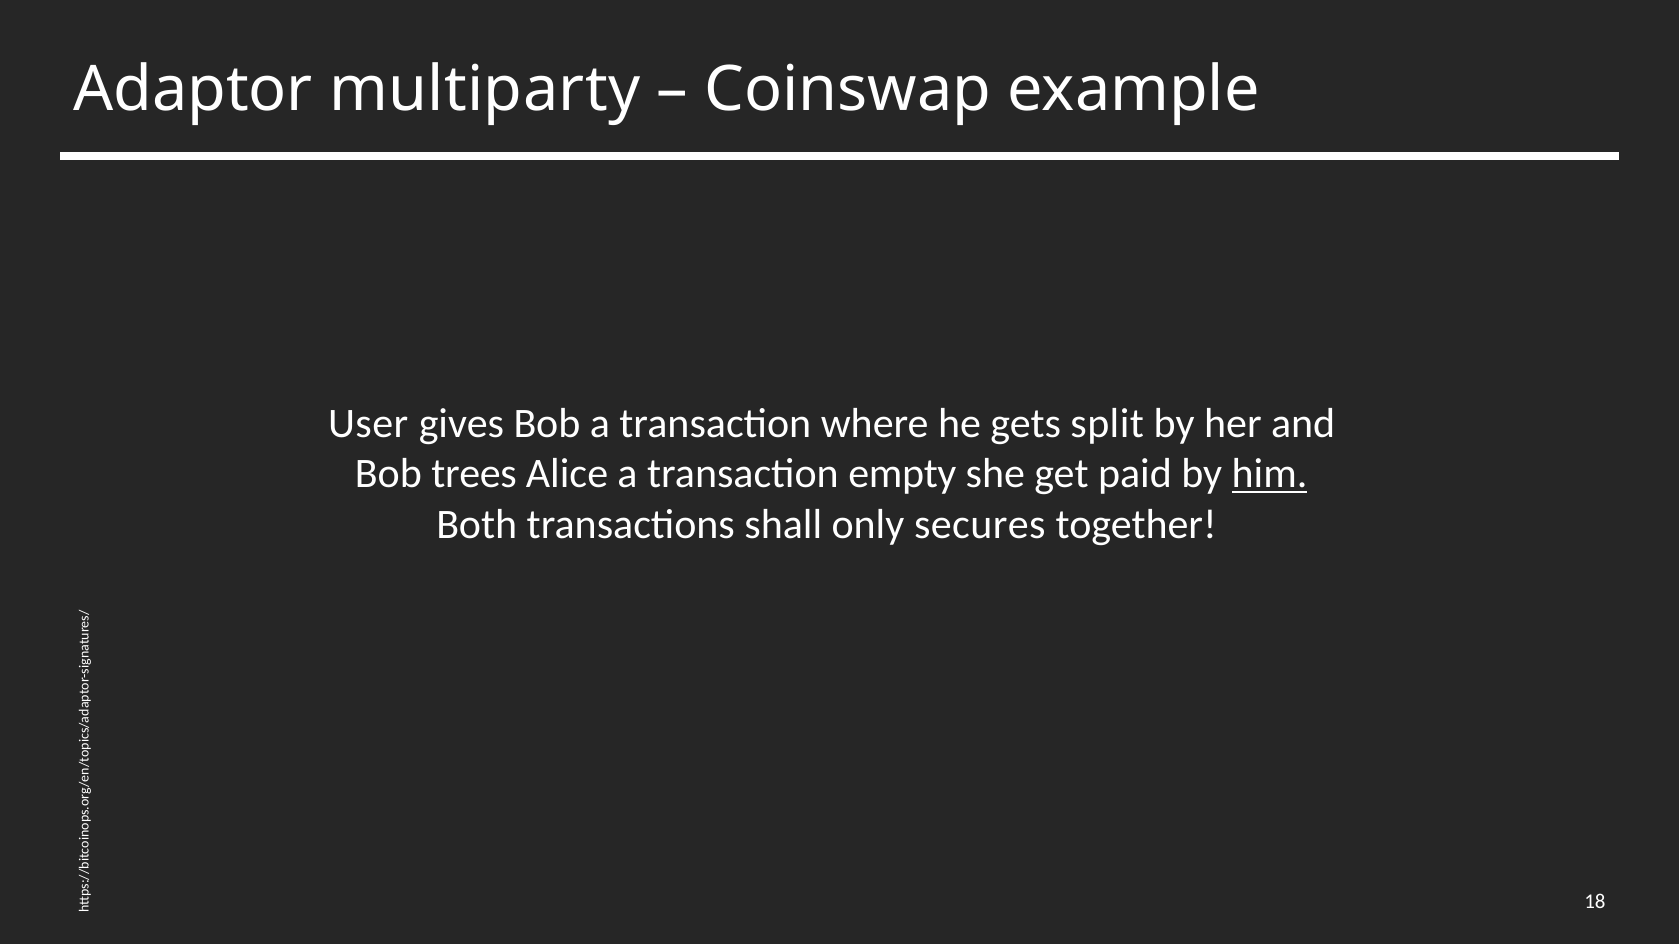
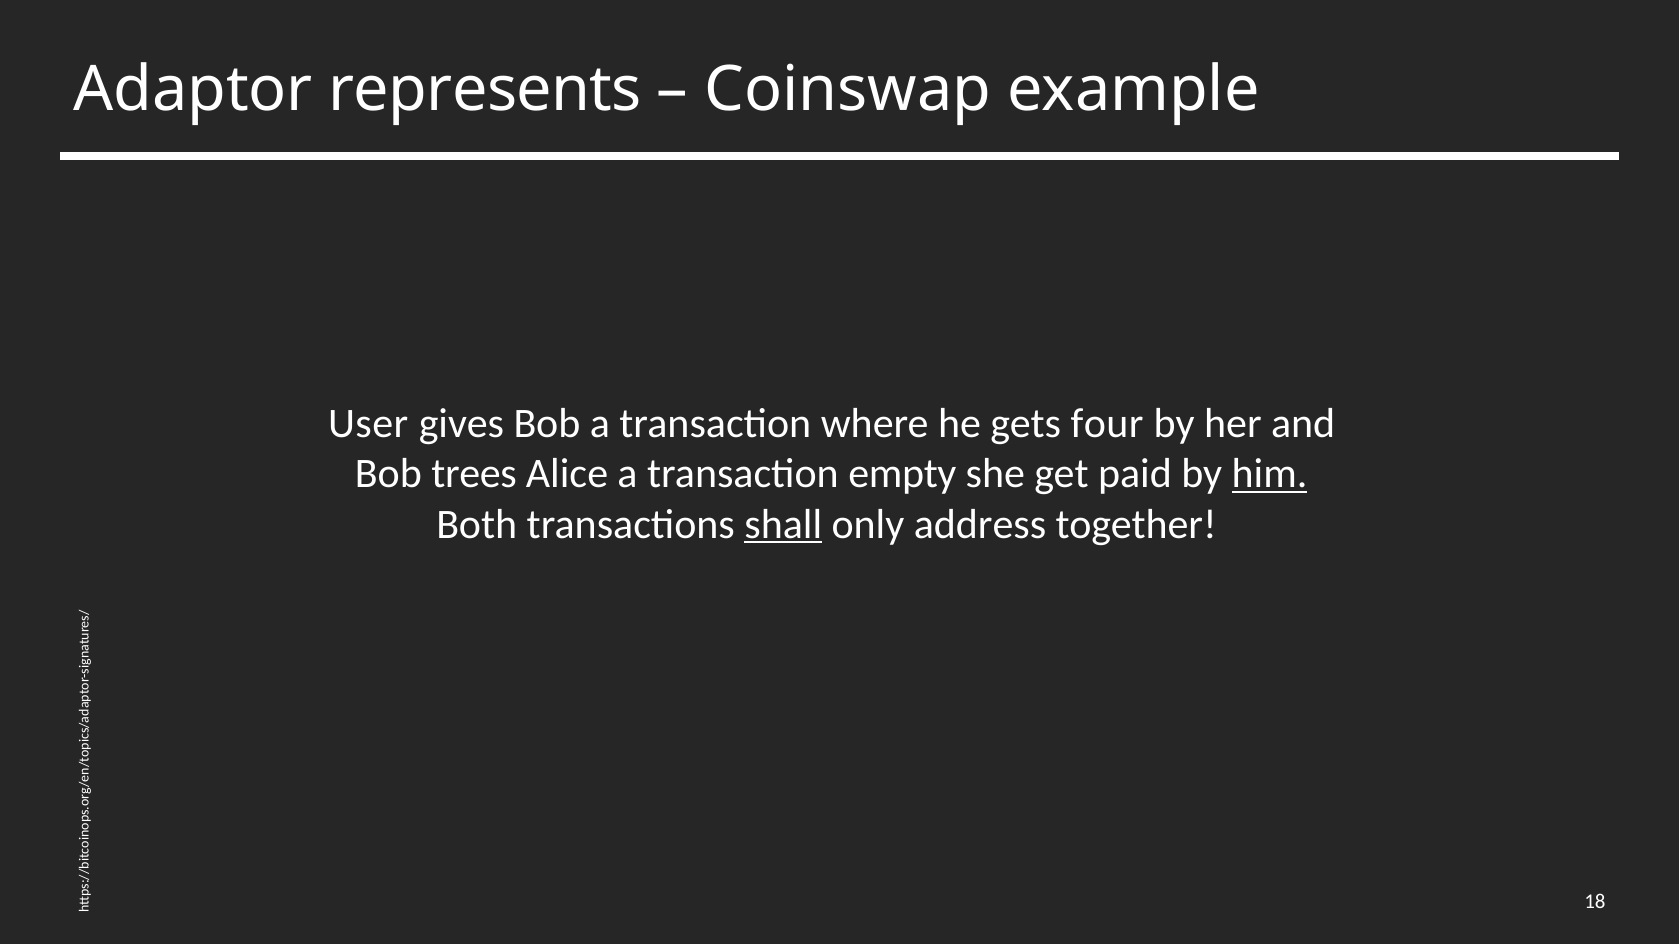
multiparty: multiparty -> represents (485, 90)
split: split -> four (1107, 424)
shall underline: none -> present (783, 524)
secures: secures -> address (980, 524)
